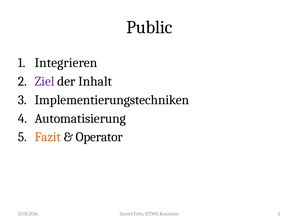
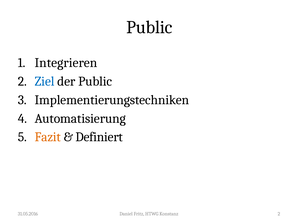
Ziel colour: purple -> blue (45, 81)
der Inhalt: Inhalt -> Public (95, 81)
Operator: Operator -> Definiert (99, 137)
